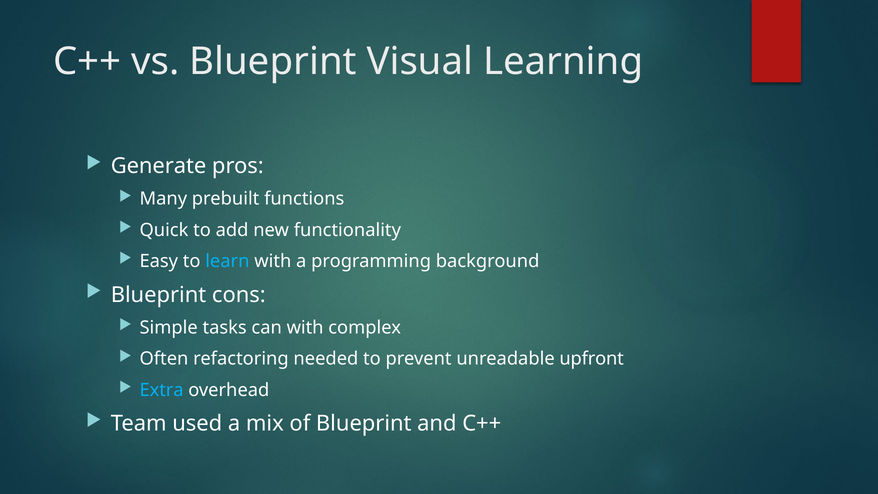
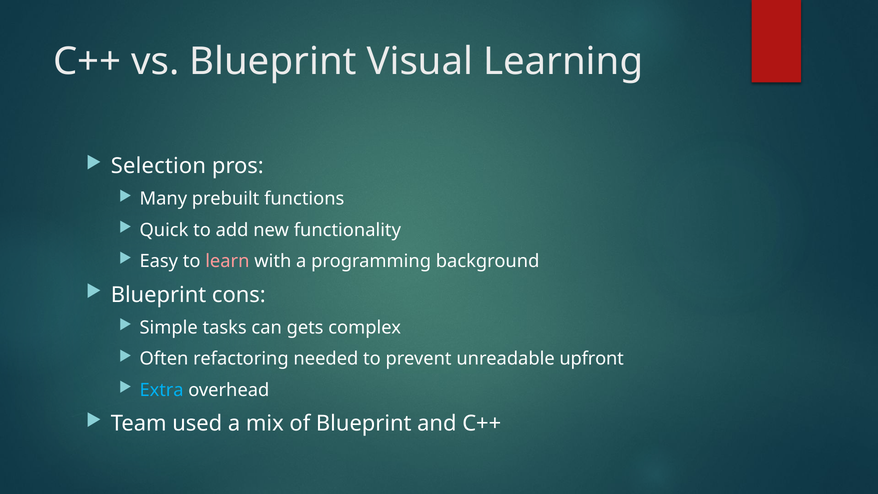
Generate: Generate -> Selection (158, 166)
learn colour: light blue -> pink (227, 261)
can with: with -> gets (305, 328)
